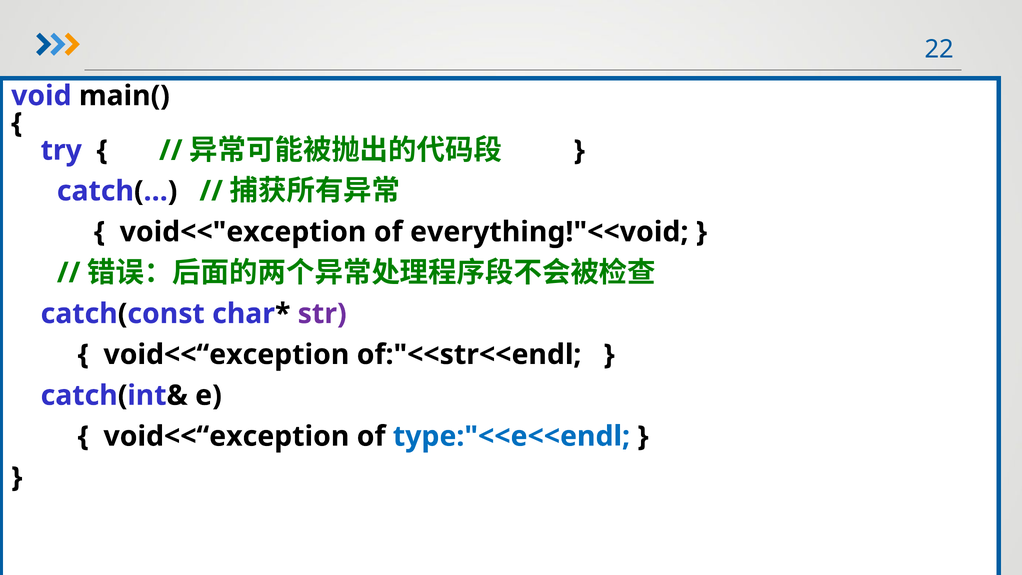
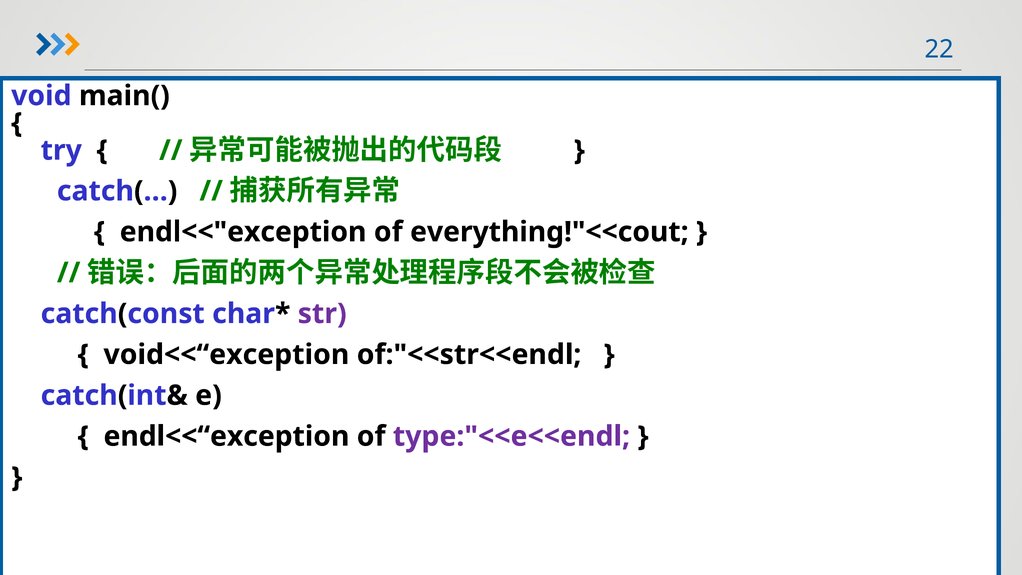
void<<"exception: void<<"exception -> endl<<"exception (243, 232)
everything!"<<void: everything!"<<void -> everything!"<<cout (549, 232)
void<<“exception: void<<“exception -> endl<<“exception (226, 436)
type:"<<e<<endl colour: blue -> purple (511, 436)
